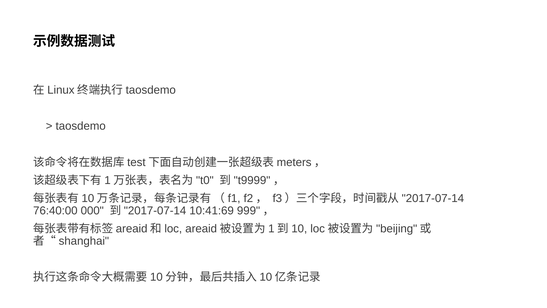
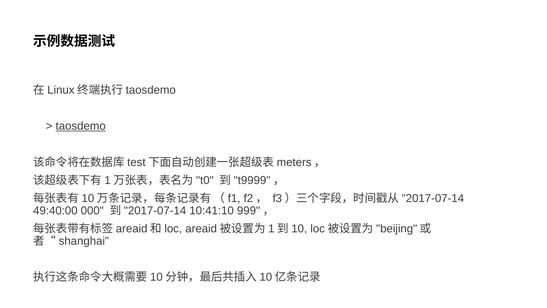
taosdemo underline: none -> present (81, 126)
76:40:00: 76:40:00 -> 49:40:00 (55, 210)
10:41:69: 10:41:69 -> 10:41:10 (212, 210)
